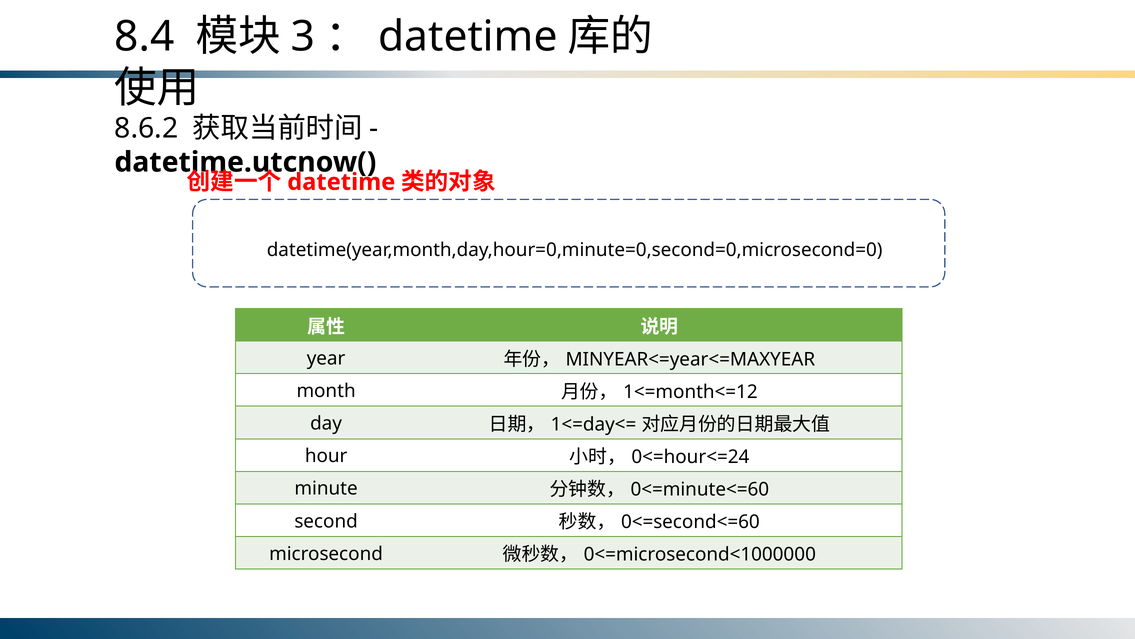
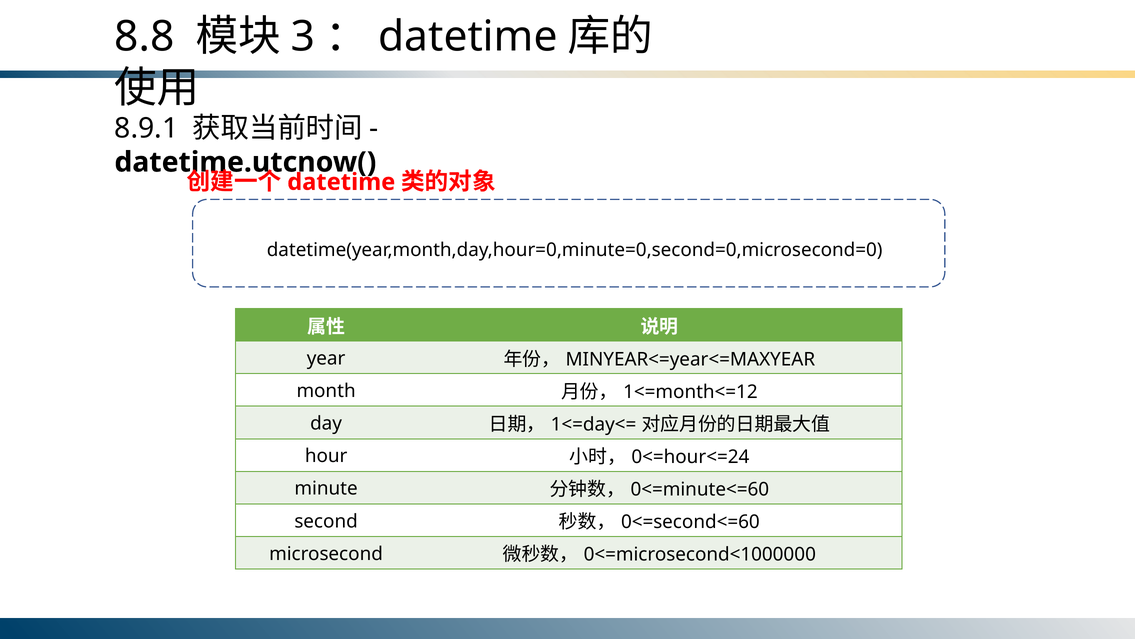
8.4: 8.4 -> 8.8 (144, 37)
8.6.2: 8.6.2 -> 8.9.1 (146, 128)
